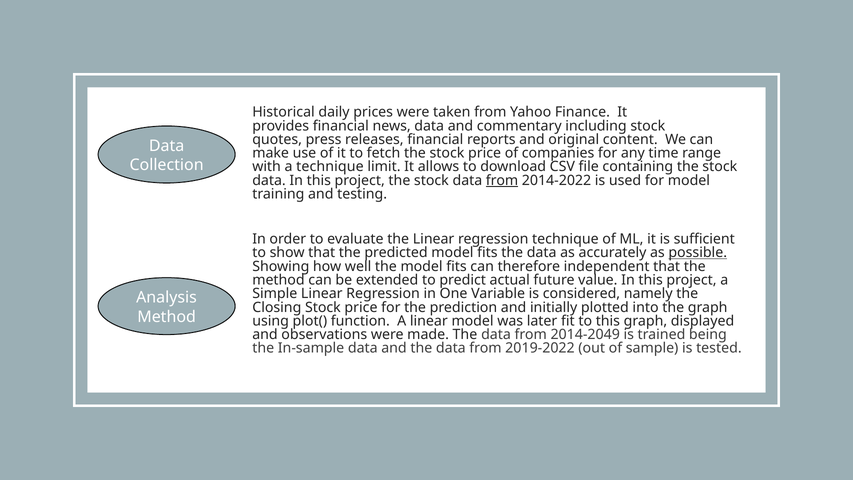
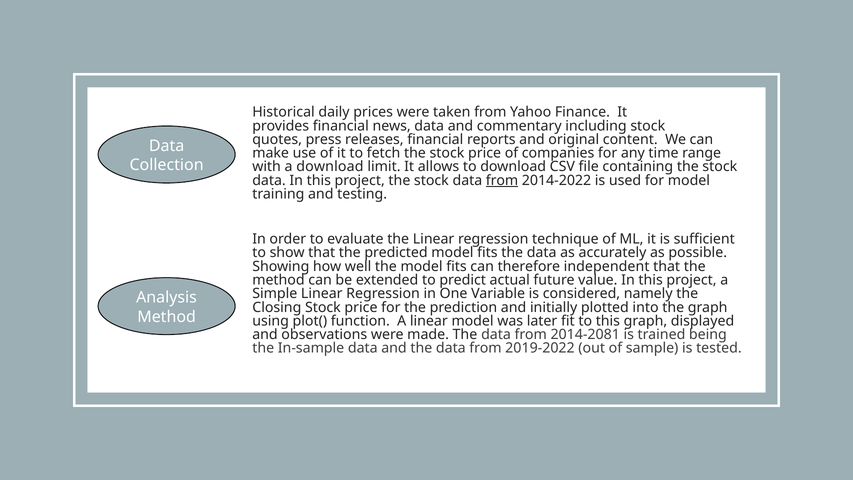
a technique: technique -> download (330, 167)
possible underline: present -> none (698, 253)
2014-2049: 2014-2049 -> 2014-2081 (585, 335)
